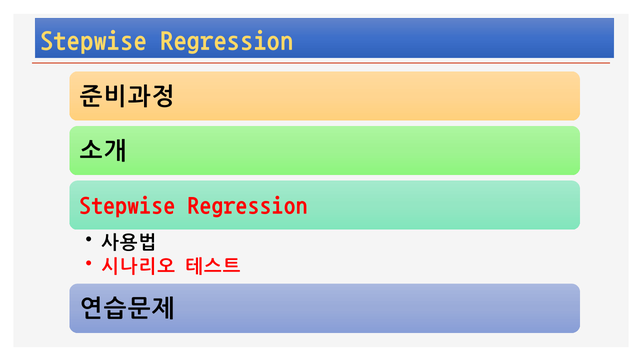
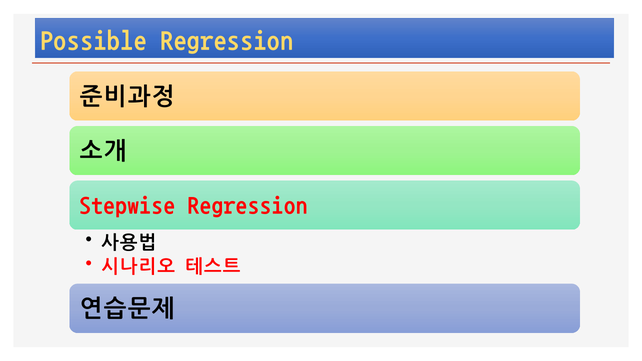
Stepwise: Stepwise -> Possible (94, 40)
